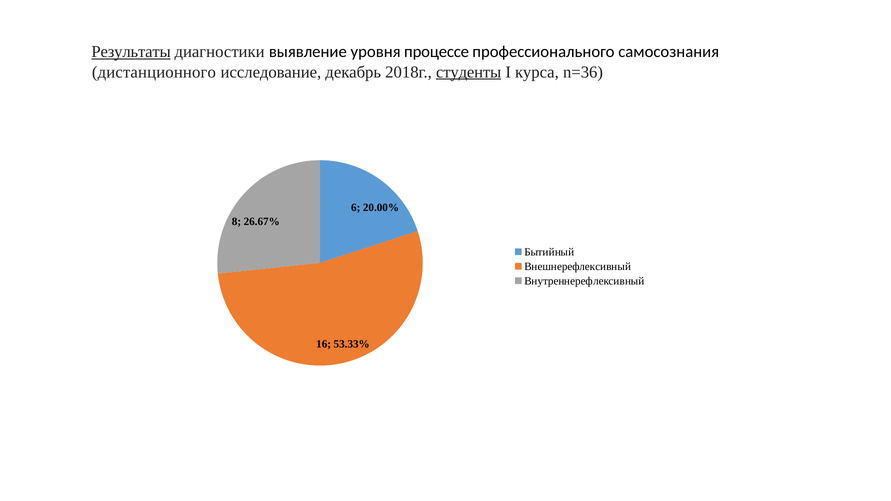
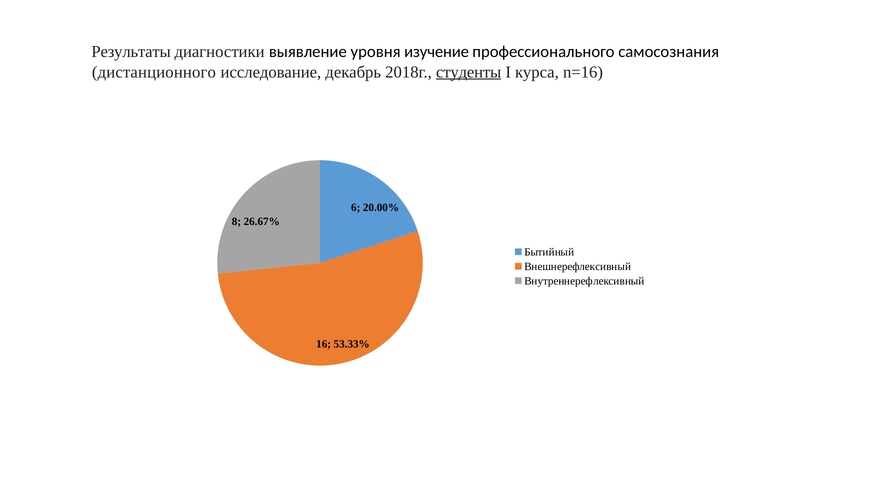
Результаты underline: present -> none (131, 52)
процессе: процессе -> изучение (437, 52)
n=36: n=36 -> n=16 (583, 72)
